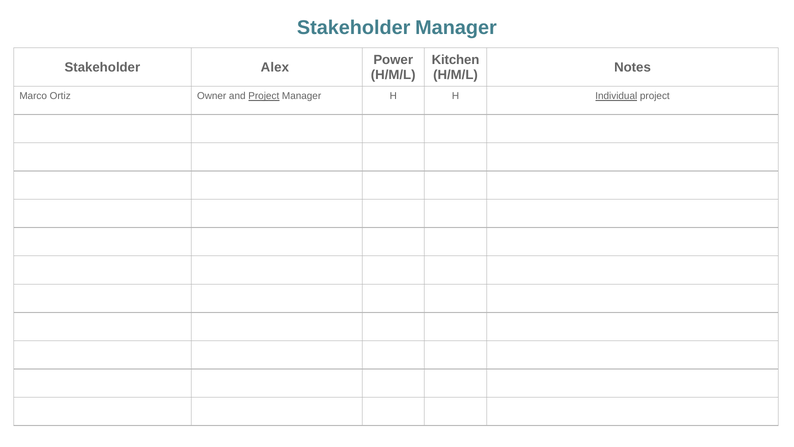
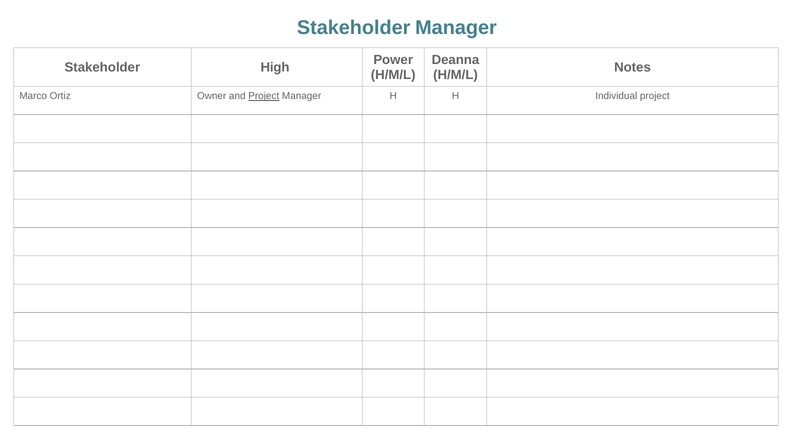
Kitchen: Kitchen -> Deanna (455, 60)
Alex: Alex -> High (275, 67)
Individual underline: present -> none (616, 96)
